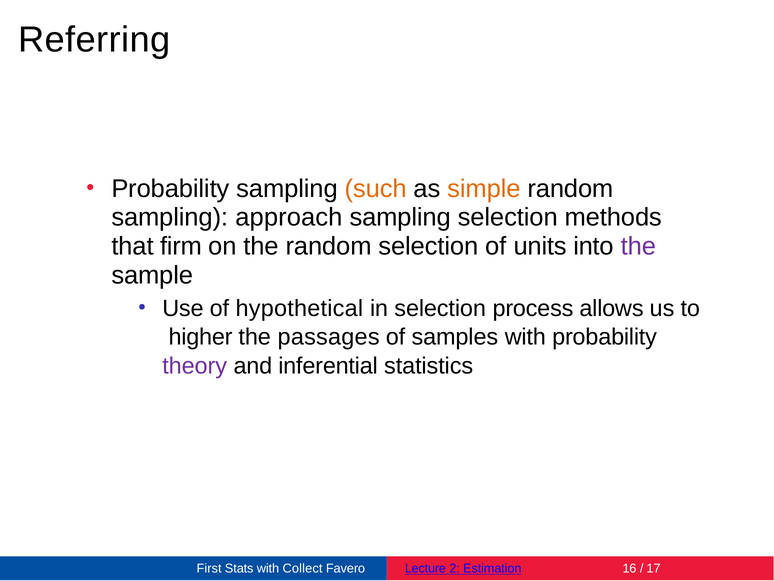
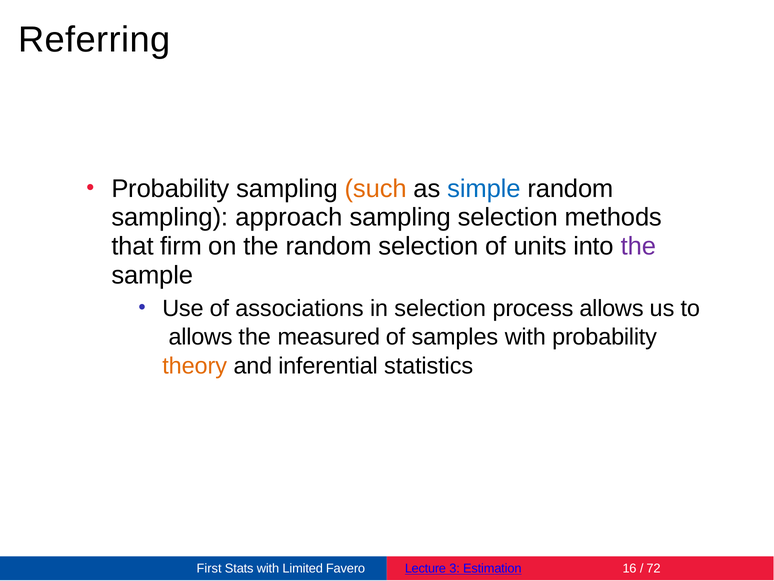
simple colour: orange -> blue (484, 189)
hypothetical: hypothetical -> associations (299, 308)
higher: higher -> allows (201, 337)
passages: passages -> measured (329, 337)
theory colour: purple -> orange (195, 366)
Collect: Collect -> Limited (303, 569)
2: 2 -> 3 (455, 569)
17: 17 -> 72 (653, 569)
